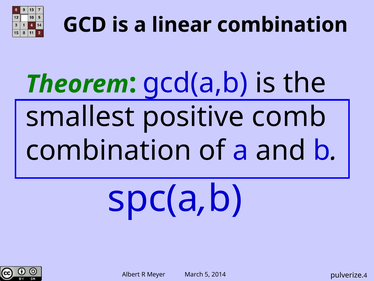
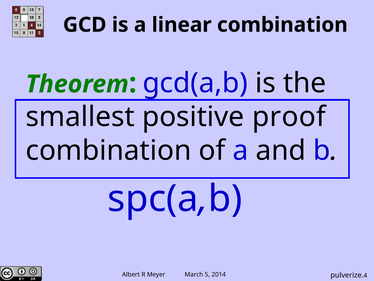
comb: comb -> proof (289, 117)
